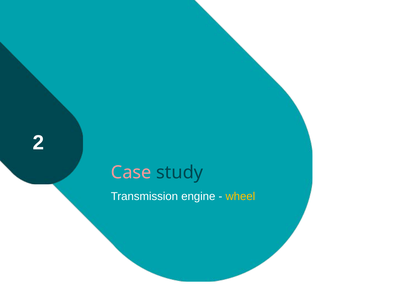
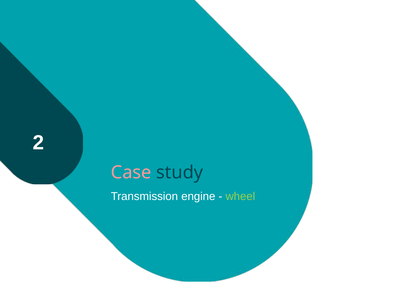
wheel colour: yellow -> light green (240, 196)
